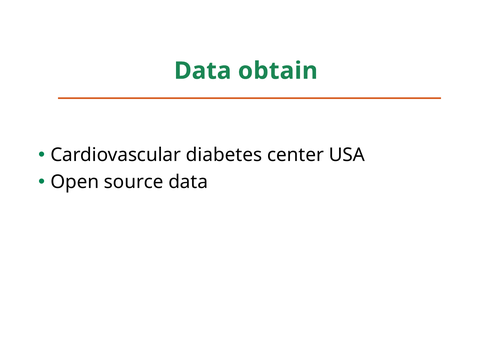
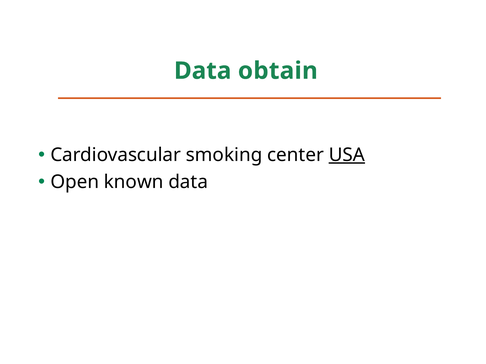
diabetes: diabetes -> smoking (224, 155)
USA underline: none -> present (347, 155)
source: source -> known (134, 182)
